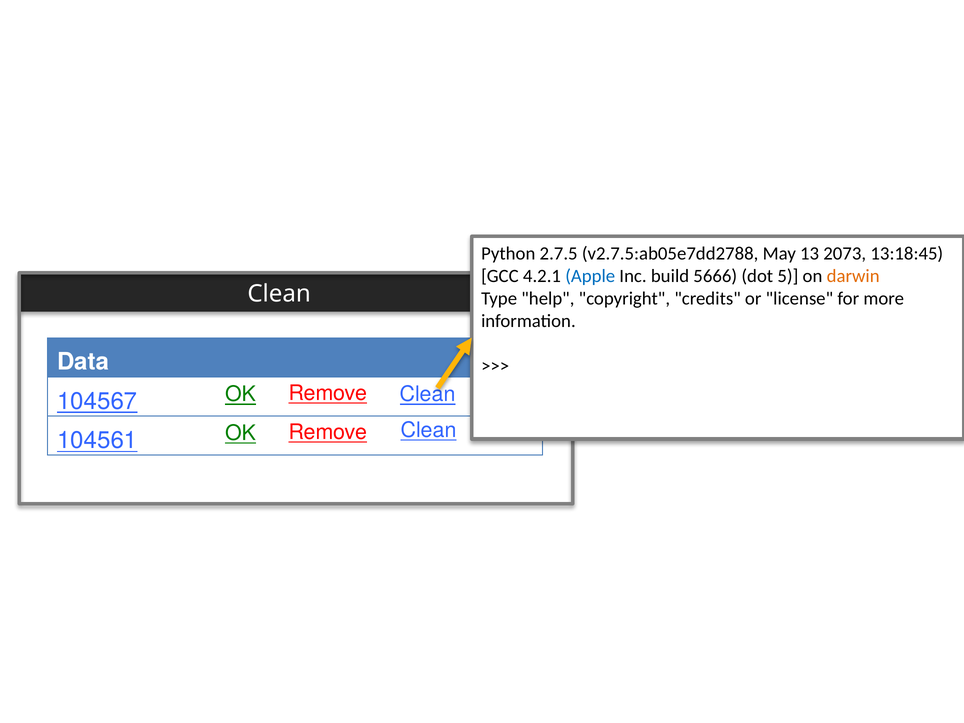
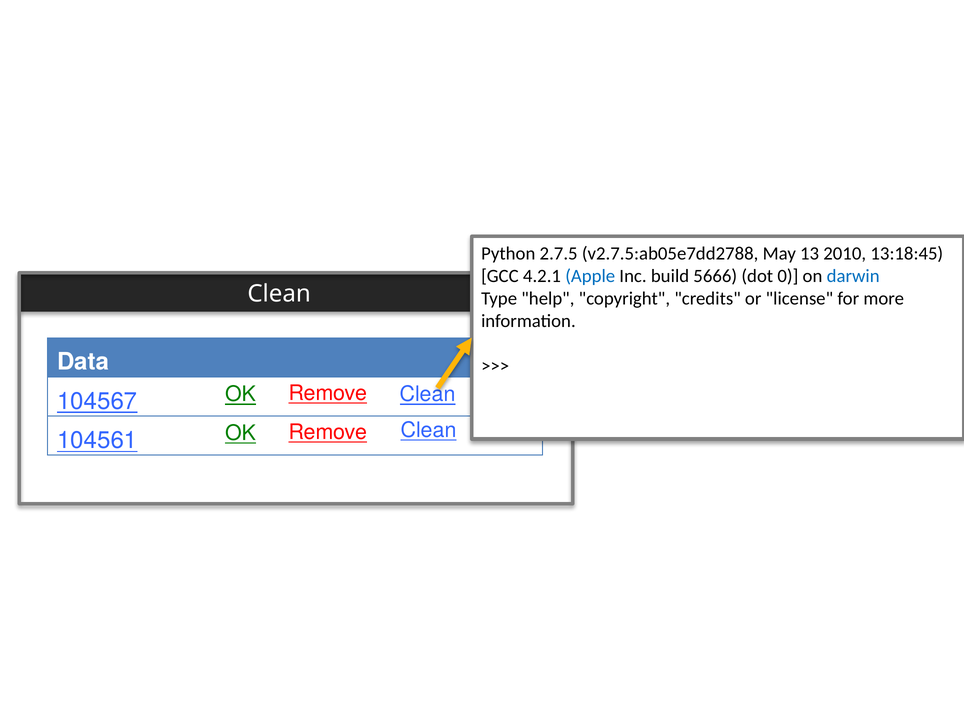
2073: 2073 -> 2010 (845, 254)
5: 5 -> 0 (788, 276)
darwin colour: orange -> blue (853, 276)
